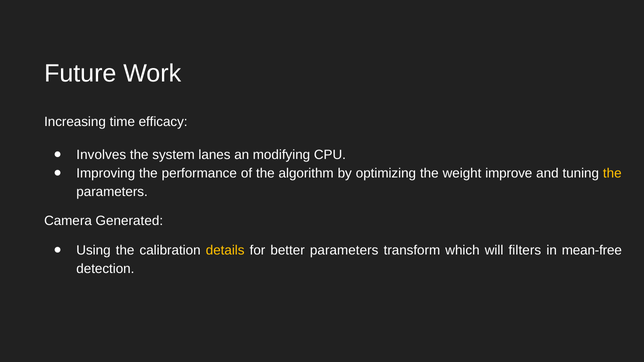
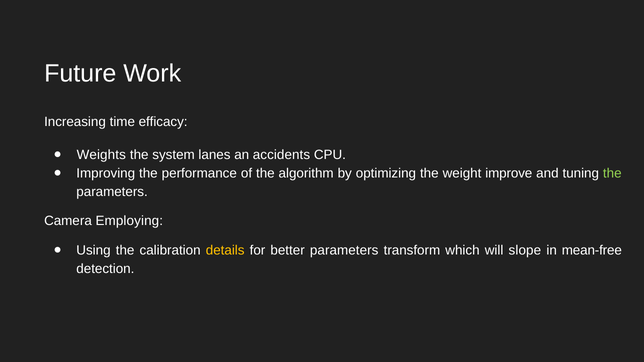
Involves: Involves -> Weights (101, 155)
modifying: modifying -> accidents (281, 155)
the colour: yellow -> light green (612, 173)
Generated: Generated -> Employing (129, 221)
filters: filters -> slope (525, 250)
